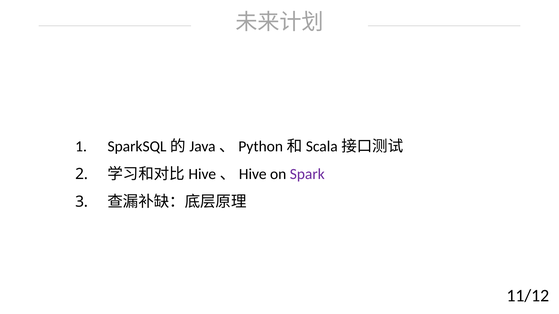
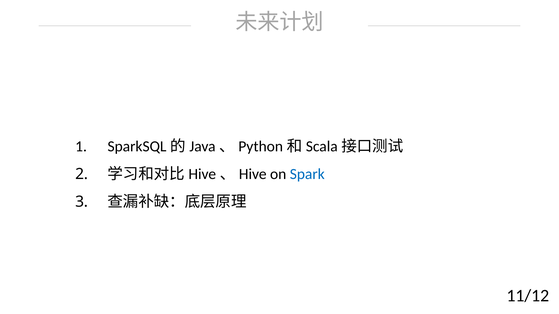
Spark colour: purple -> blue (307, 174)
